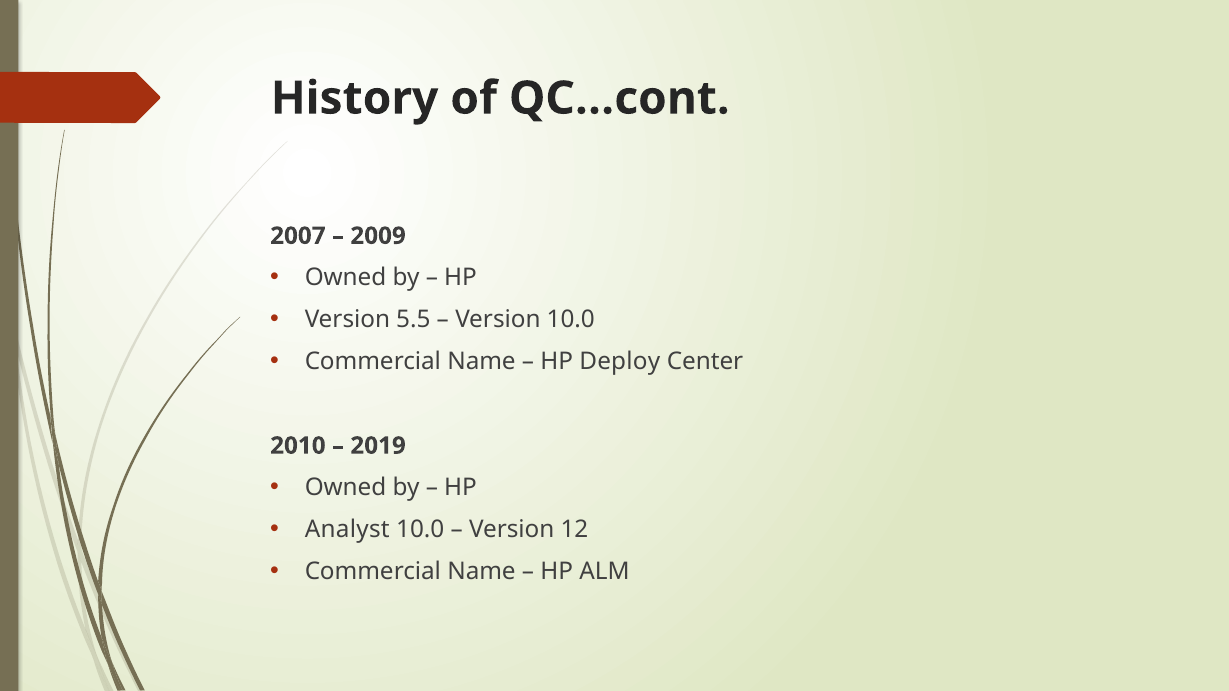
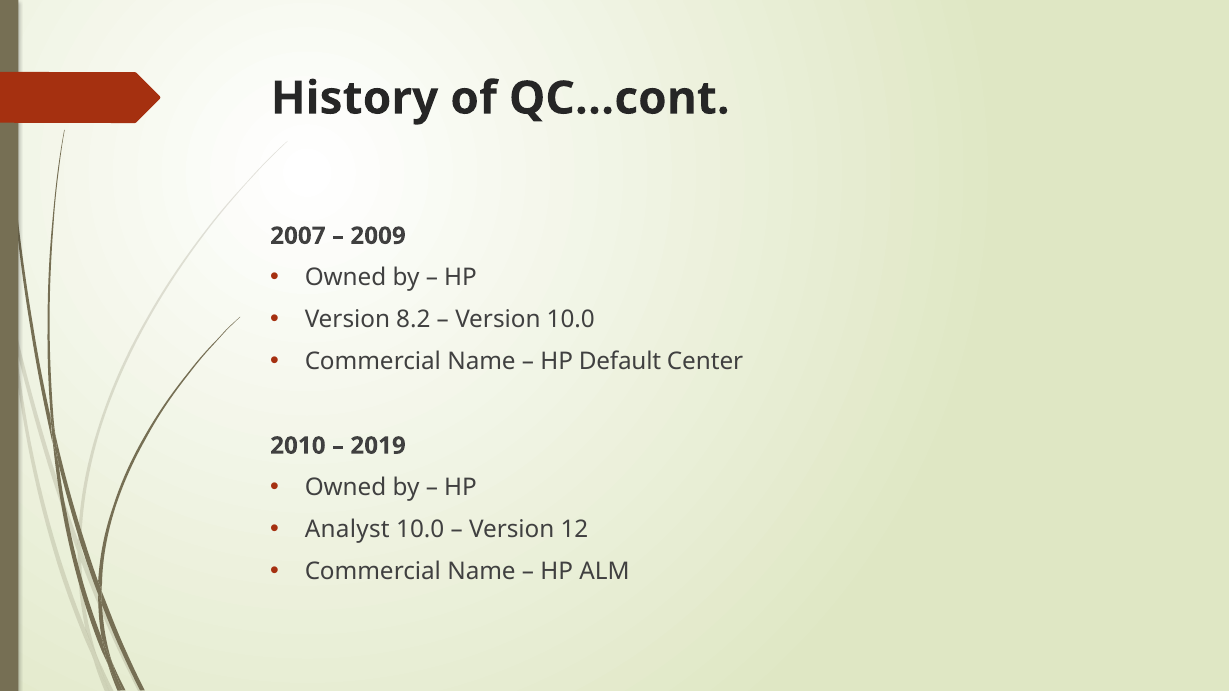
5.5: 5.5 -> 8.2 (413, 320)
Deploy: Deploy -> Default (620, 362)
